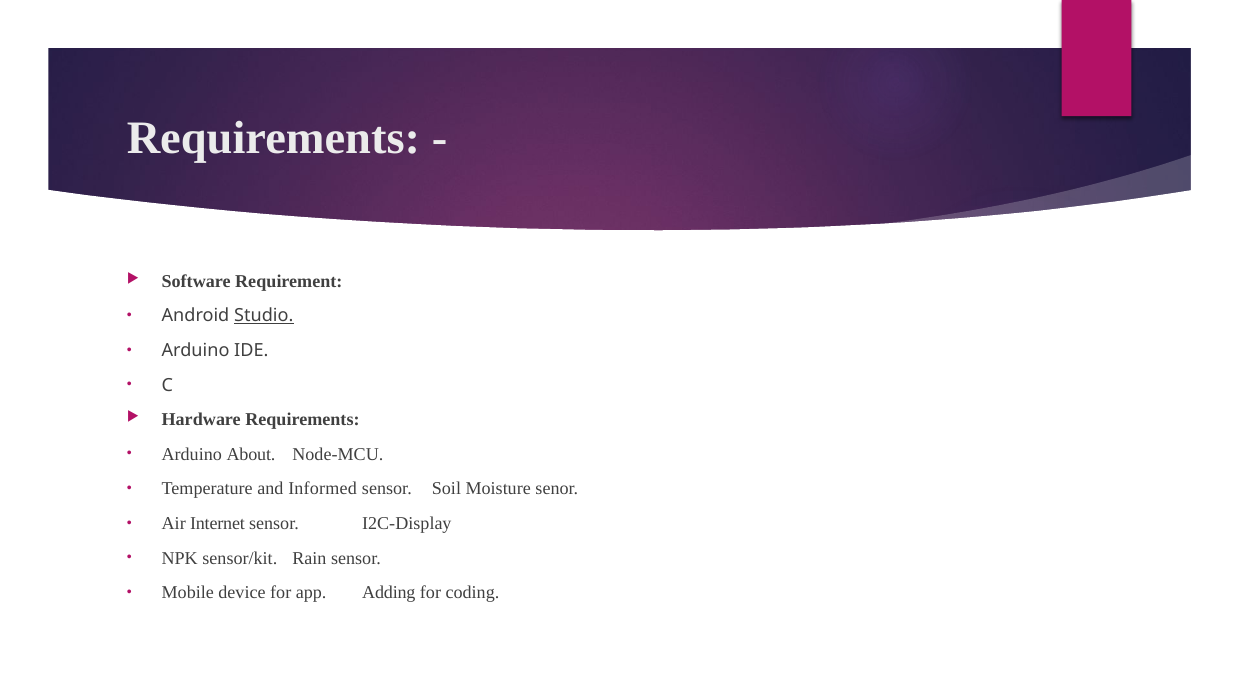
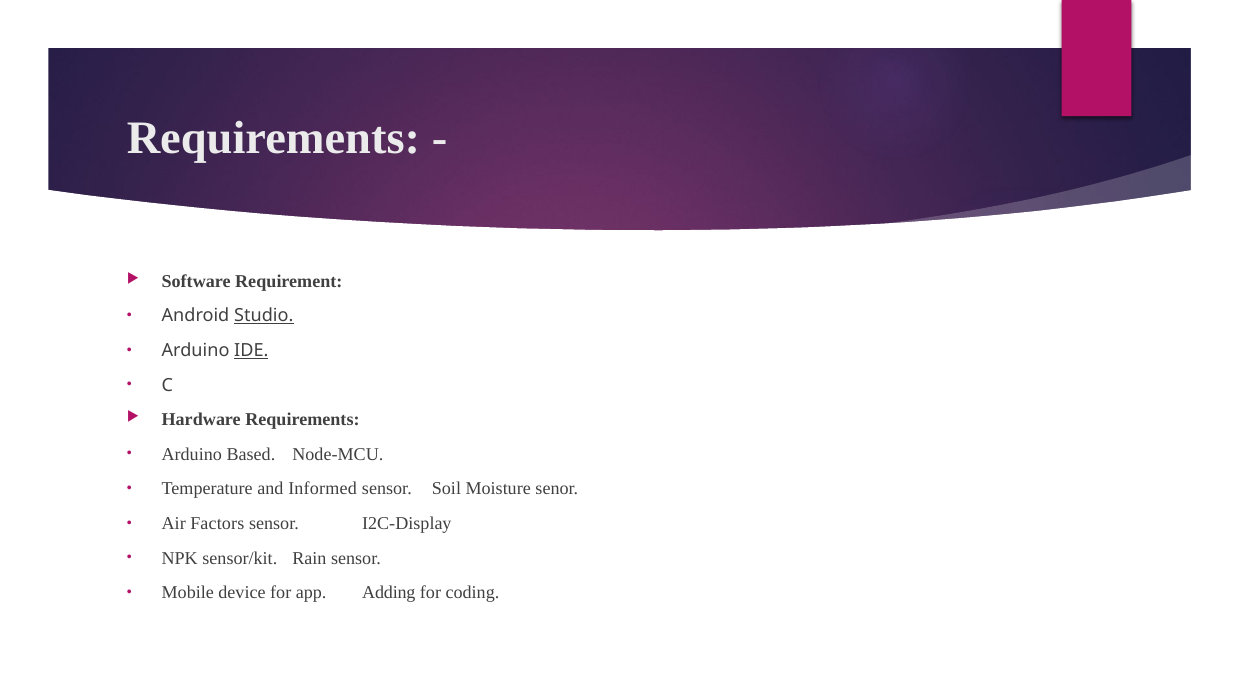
IDE underline: none -> present (251, 351)
About: About -> Based (251, 455)
Internet: Internet -> Factors (217, 524)
